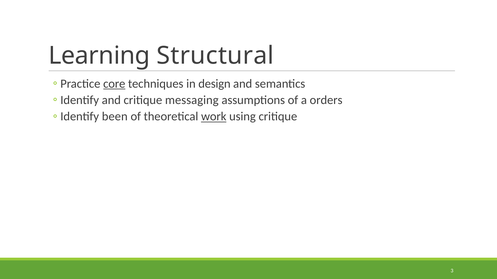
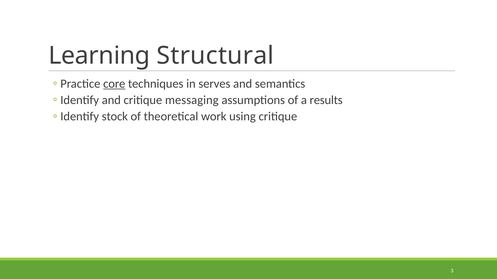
design: design -> serves (214, 84)
orders: orders -> results (326, 100)
been: been -> stock (115, 117)
work underline: present -> none (214, 117)
